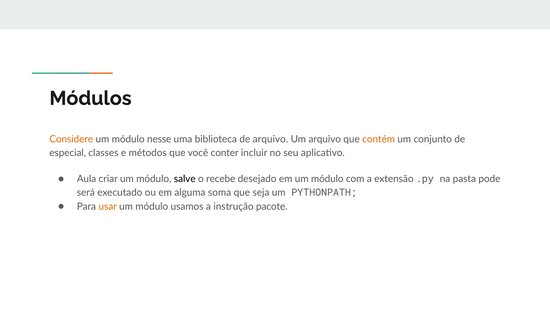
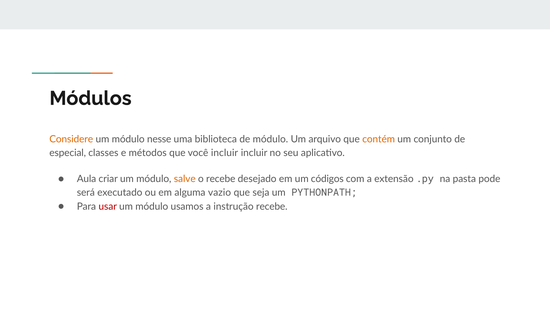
de arquivo: arquivo -> módulo (270, 139)
você conter: conter -> incluir (225, 153)
salve colour: black -> orange (185, 179)
em um módulo: módulo -> códigos (327, 179)
soma: soma -> vazio (220, 192)
usar colour: orange -> red (108, 206)
instrução pacote: pacote -> recebe (272, 206)
